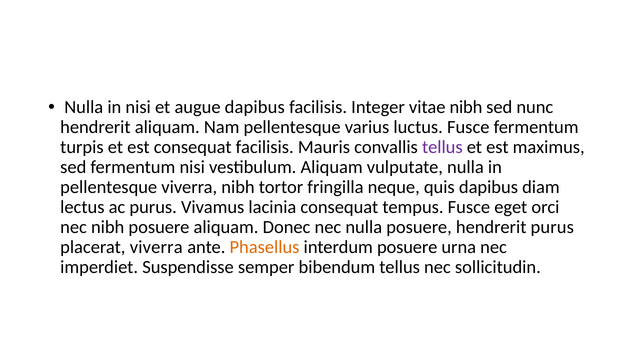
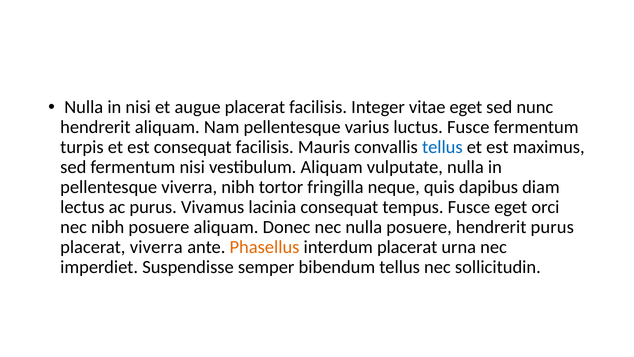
augue dapibus: dapibus -> placerat (255, 107)
vitae nibh: nibh -> eget (466, 107)
tellus colour: purple -> blue (442, 147)
interdum posuere: posuere -> placerat (407, 247)
